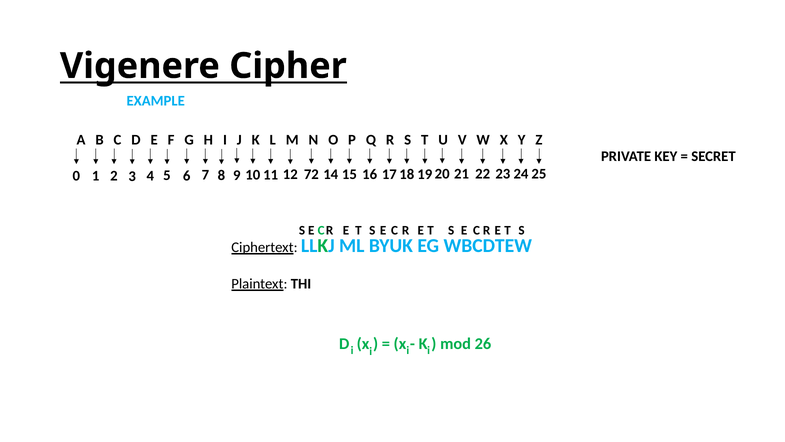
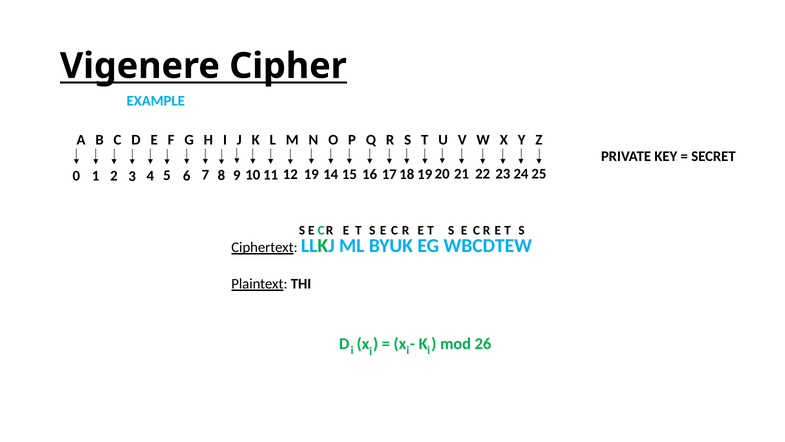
72: 72 -> 19 (311, 174)
